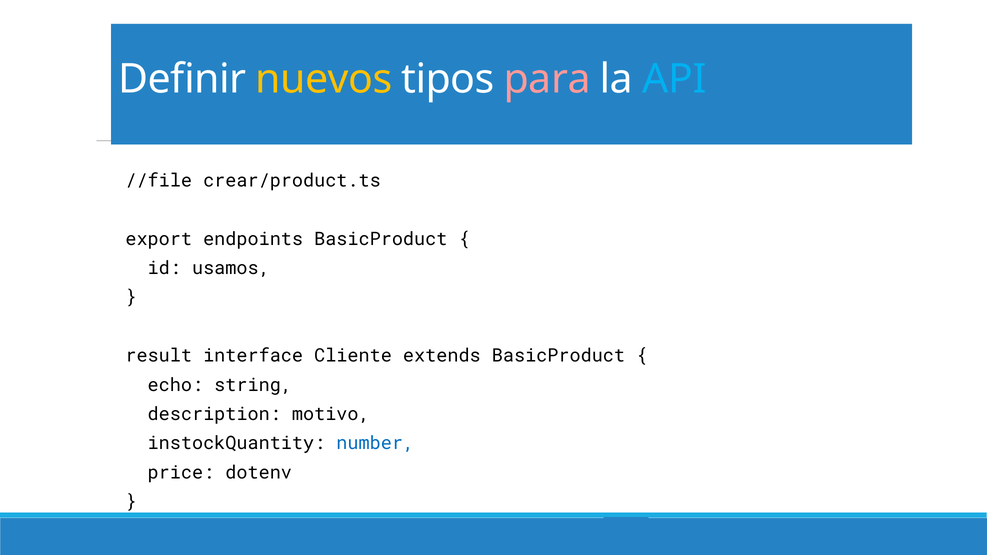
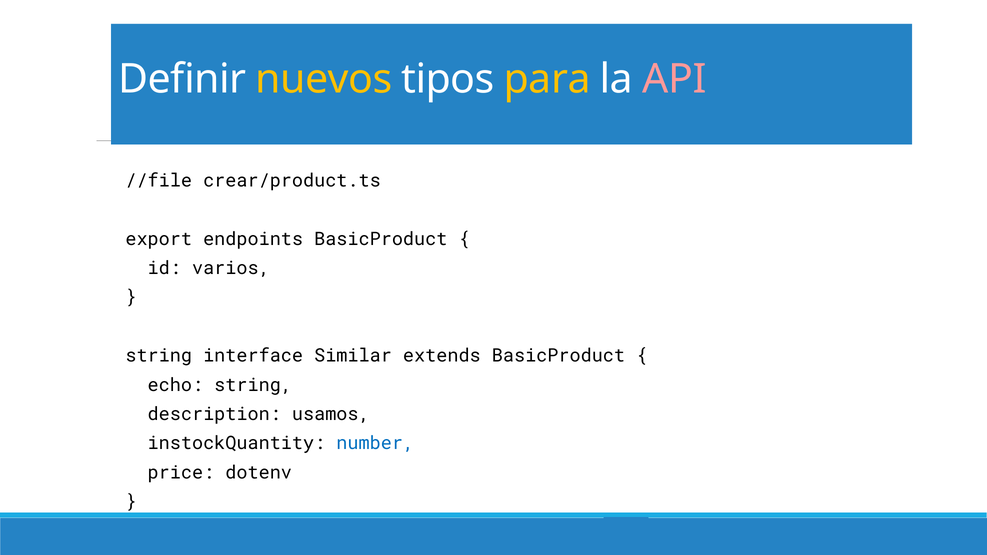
para colour: pink -> yellow (547, 79)
API colour: light blue -> pink (675, 79)
usamos: usamos -> varios (231, 268)
result: result -> string (159, 356)
Cliente: Cliente -> Similar (353, 356)
motivo: motivo -> usamos (331, 414)
